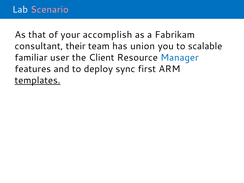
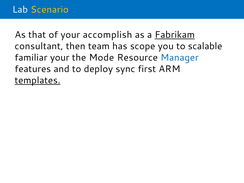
Scenario colour: pink -> yellow (50, 10)
Fabrikam underline: none -> present (175, 35)
their: their -> then (76, 46)
union: union -> scope (143, 46)
familiar user: user -> your (60, 58)
Client: Client -> Mode (101, 58)
